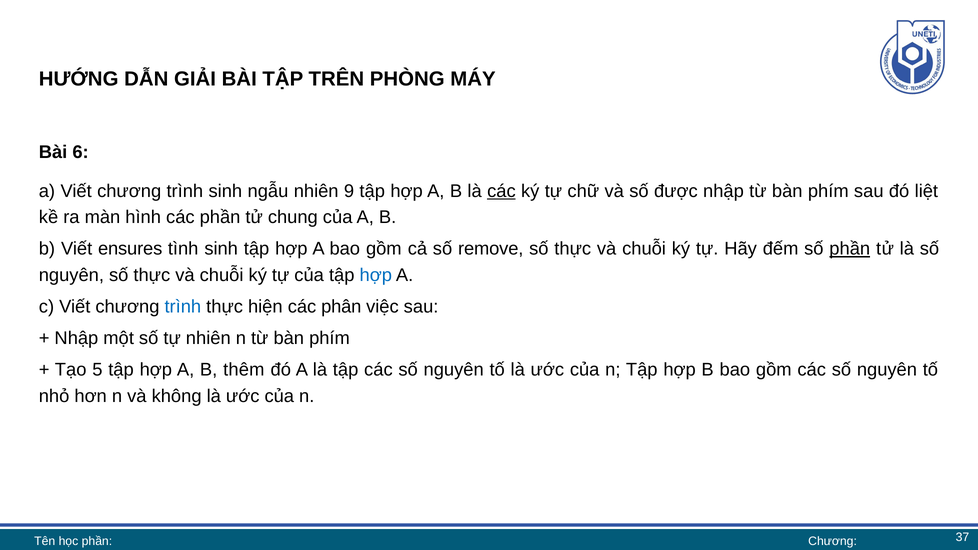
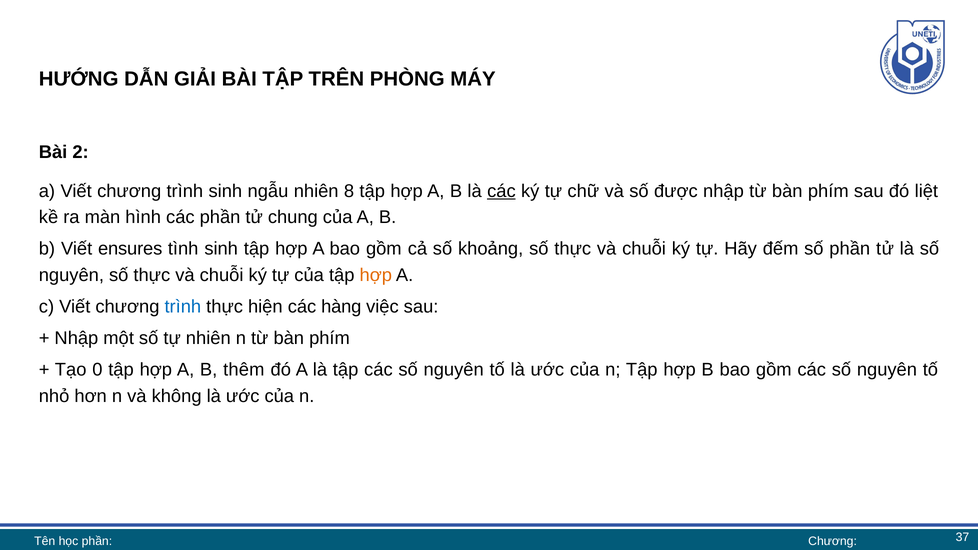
6: 6 -> 2 (81, 152)
9: 9 -> 8 (349, 191)
remove: remove -> khoảng (491, 249)
phần underline: present -> none (850, 249)
hợp colour: blue -> orange (376, 275)
phân: phân -> hàng (341, 307)
5: 5 -> 0 (97, 370)
